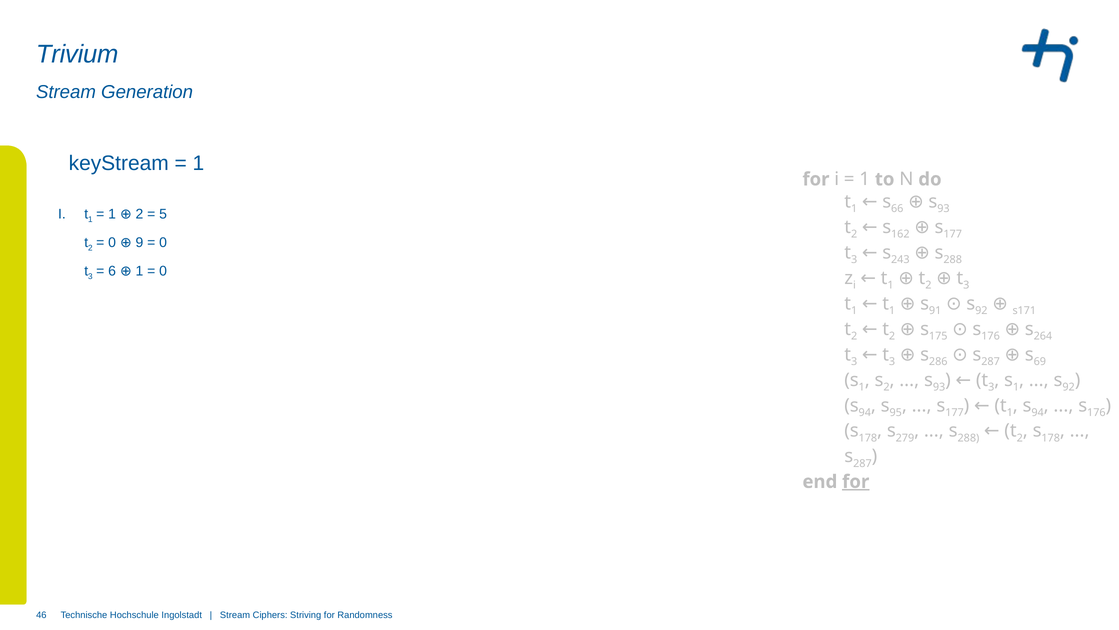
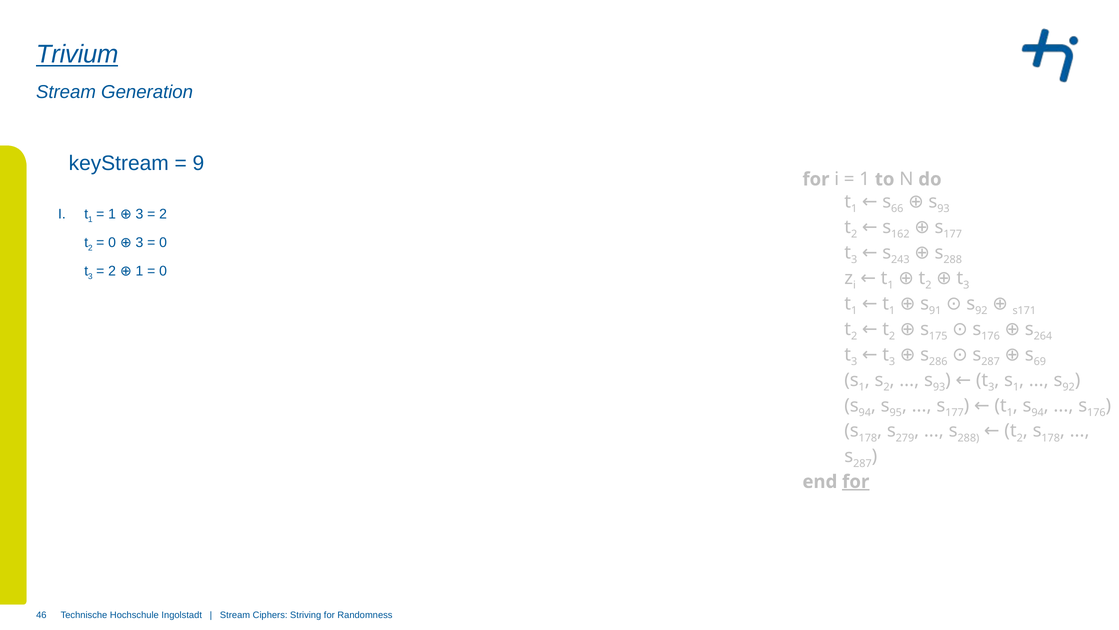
Trivium underline: none -> present (77, 54)
1: 1 -> 9 (198, 163)
1 2: 2 -> 3 (140, 214)
5: 5 -> 2 (163, 214)
0 9: 9 -> 3 (140, 242)
6: 6 -> 2 (112, 271)
